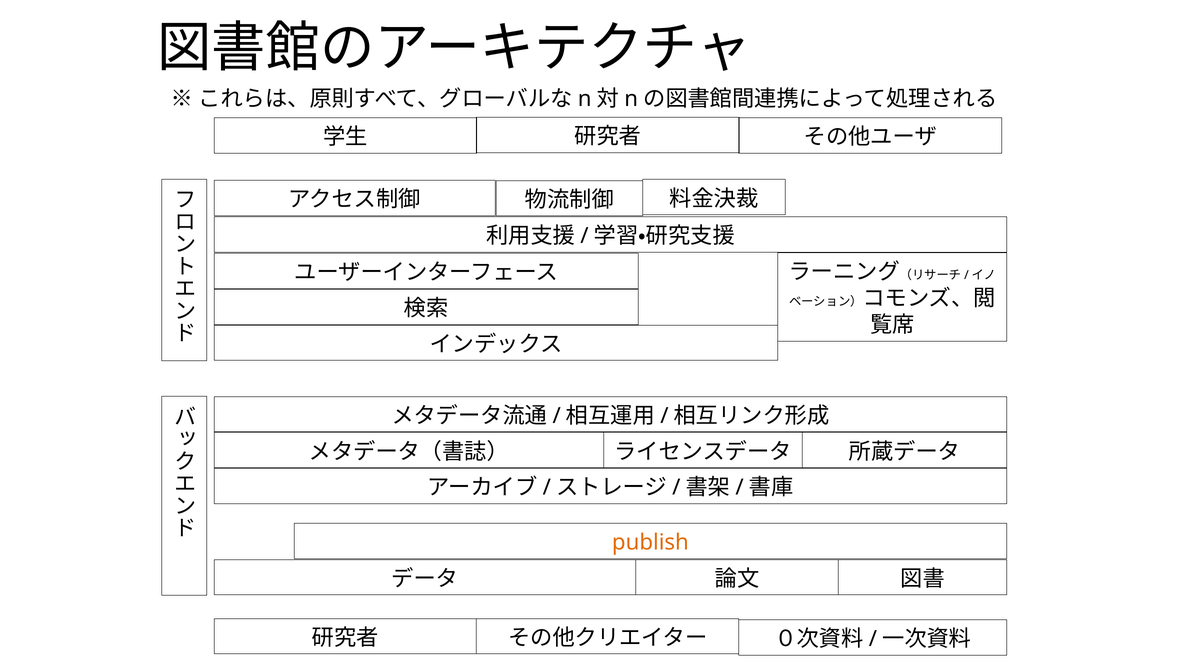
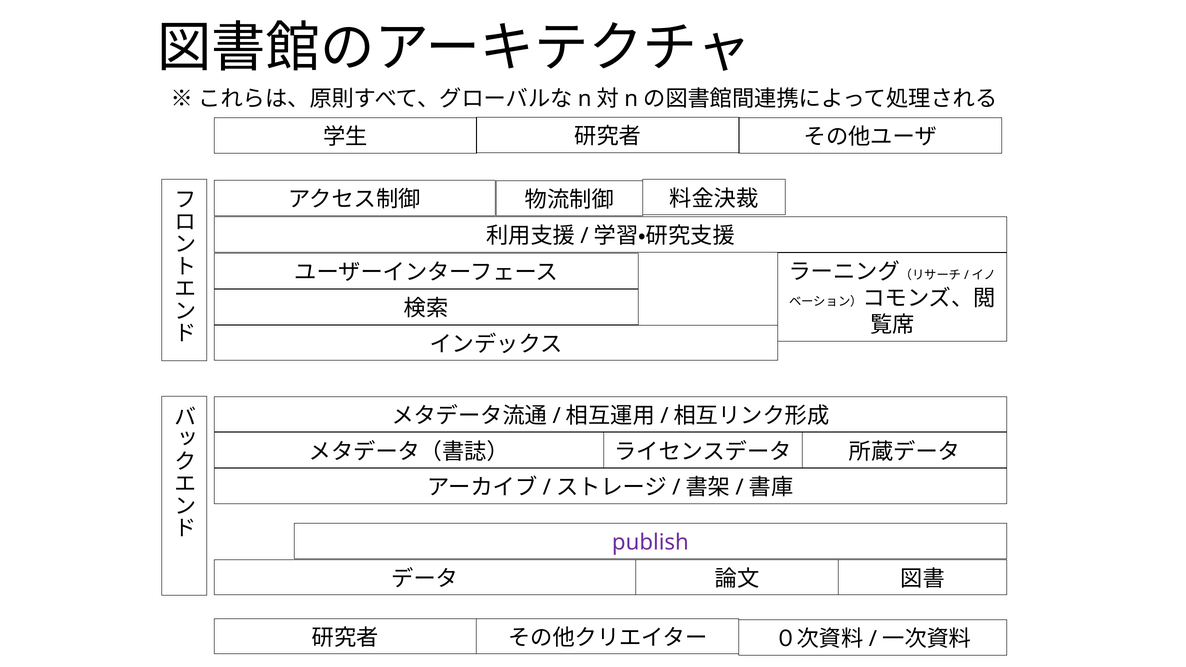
publish colour: orange -> purple (650, 543)
